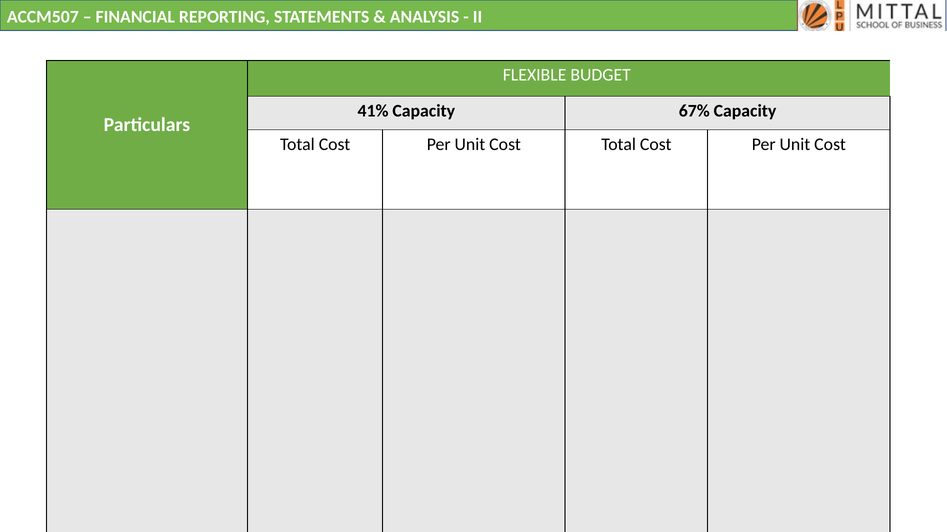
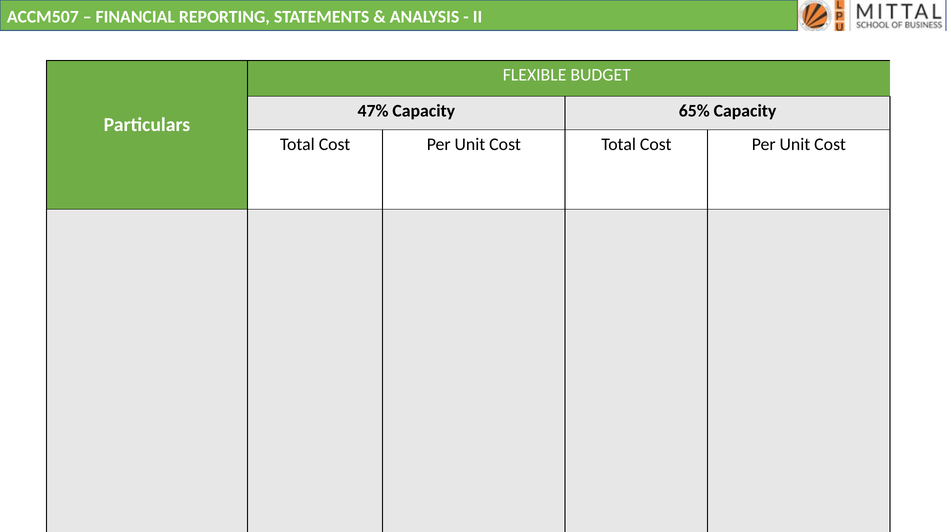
41%: 41% -> 47% (373, 111)
67%: 67% -> 65% (694, 111)
